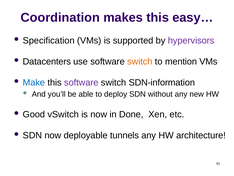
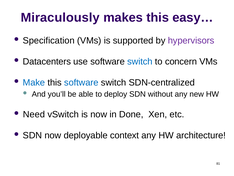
Coordination: Coordination -> Miraculously (60, 17)
switch colour: orange -> blue (140, 61)
mention: mention -> concern (181, 61)
software colour: purple -> blue (81, 82)
SDN-information: SDN-information -> SDN-centralized (162, 82)
Good: Good -> Need (34, 114)
tunnels: tunnels -> context (125, 135)
